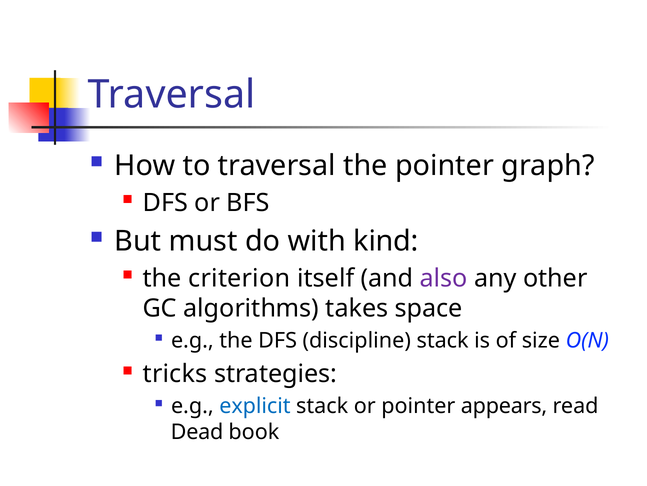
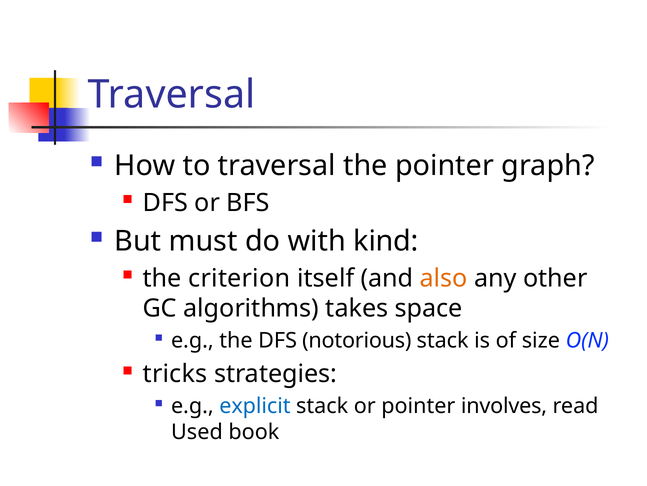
also colour: purple -> orange (444, 278)
discipline: discipline -> notorious (357, 340)
appears: appears -> involves (504, 406)
Dead: Dead -> Used (197, 432)
